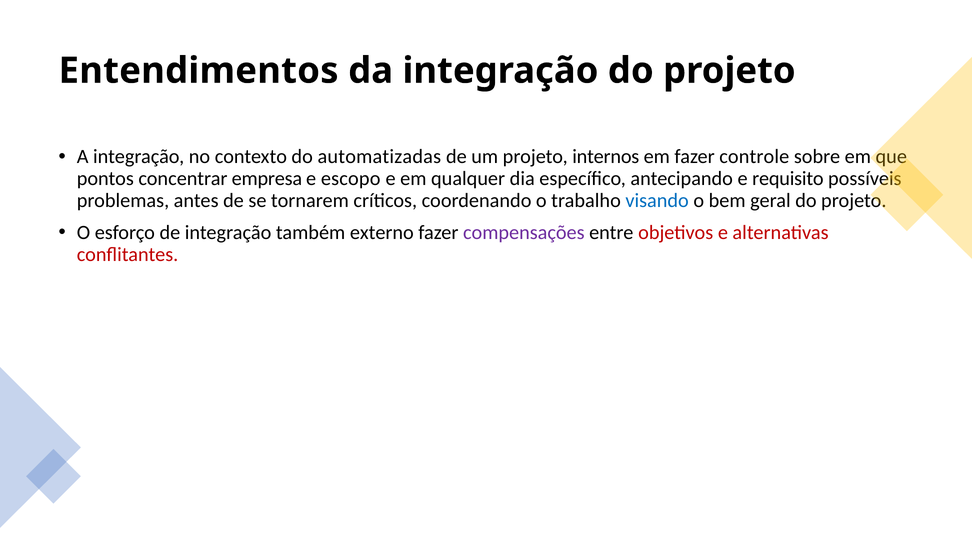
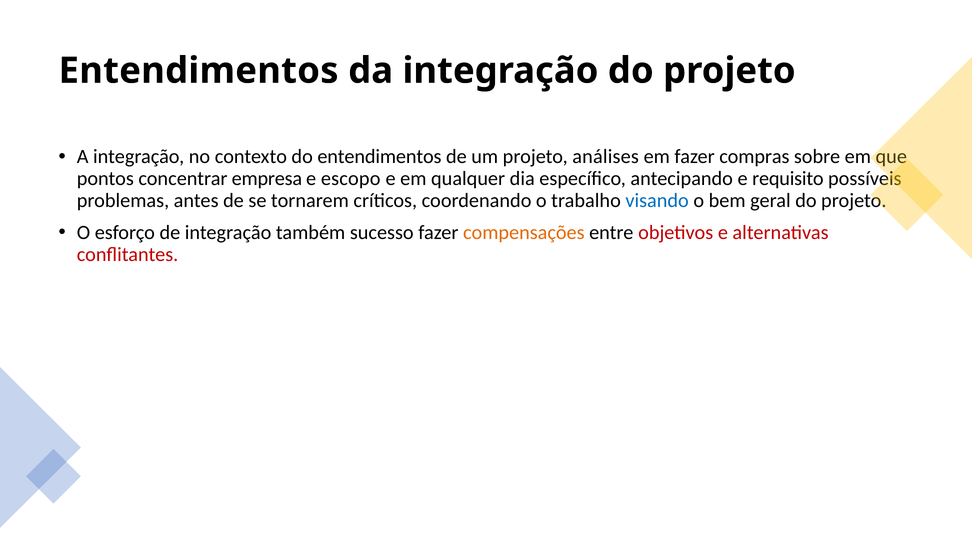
do automatizadas: automatizadas -> entendimentos (379, 157)
internos: internos -> análises (606, 157)
controle: controle -> compras (754, 157)
externo: externo -> sucesso (382, 232)
compensações colour: purple -> orange (524, 232)
